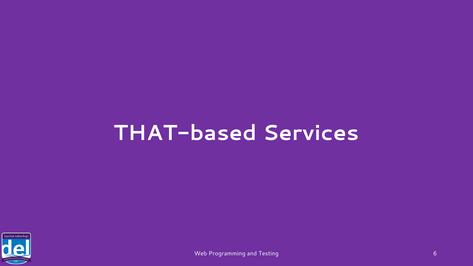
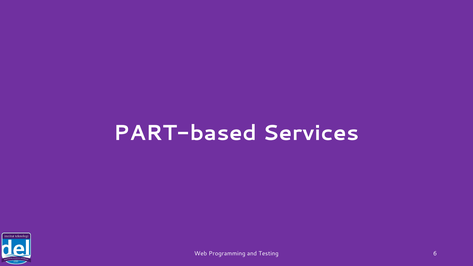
THAT-based: THAT-based -> PART-based (185, 133)
